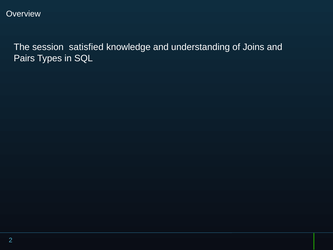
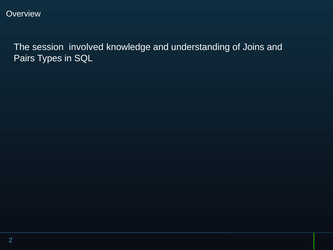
satisfied: satisfied -> involved (86, 47)
